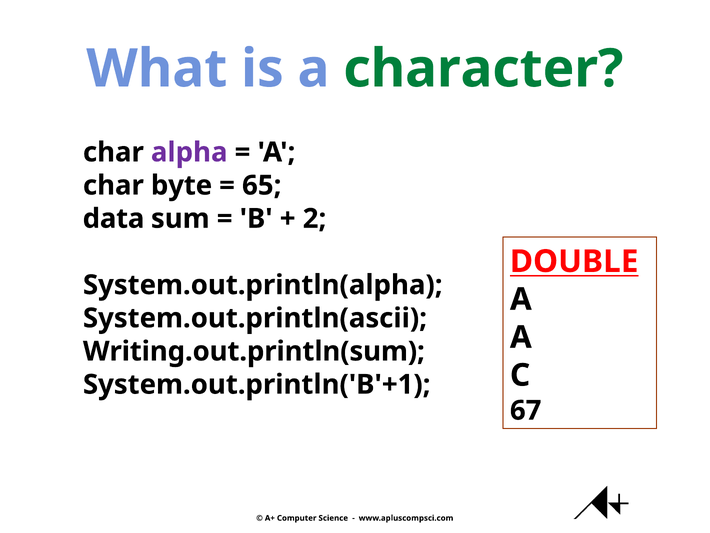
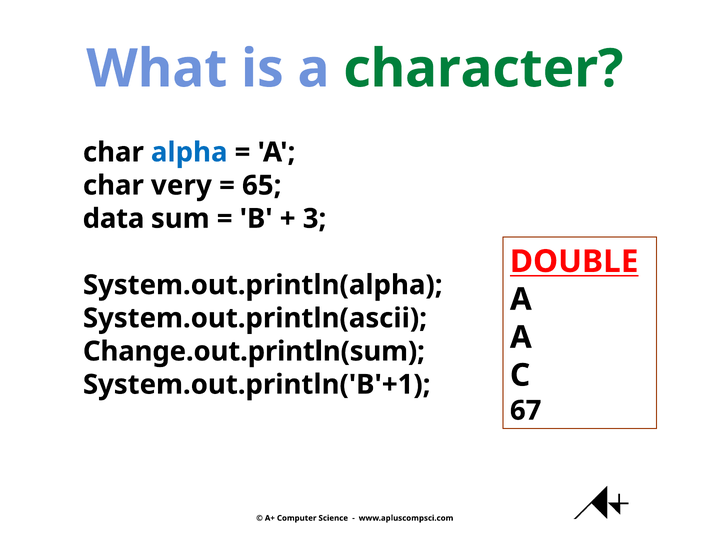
alpha colour: purple -> blue (189, 152)
byte: byte -> very (181, 185)
2: 2 -> 3 (315, 218)
Writing.out.println(sum: Writing.out.println(sum -> Change.out.println(sum (254, 351)
